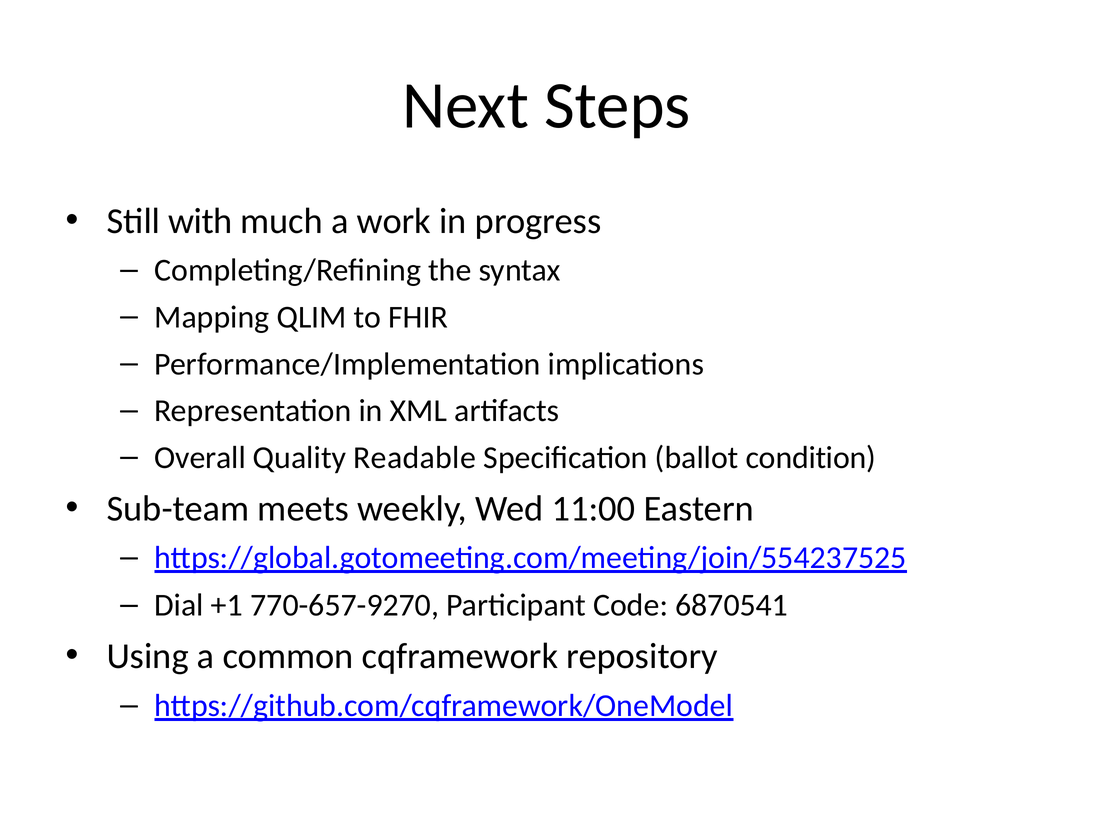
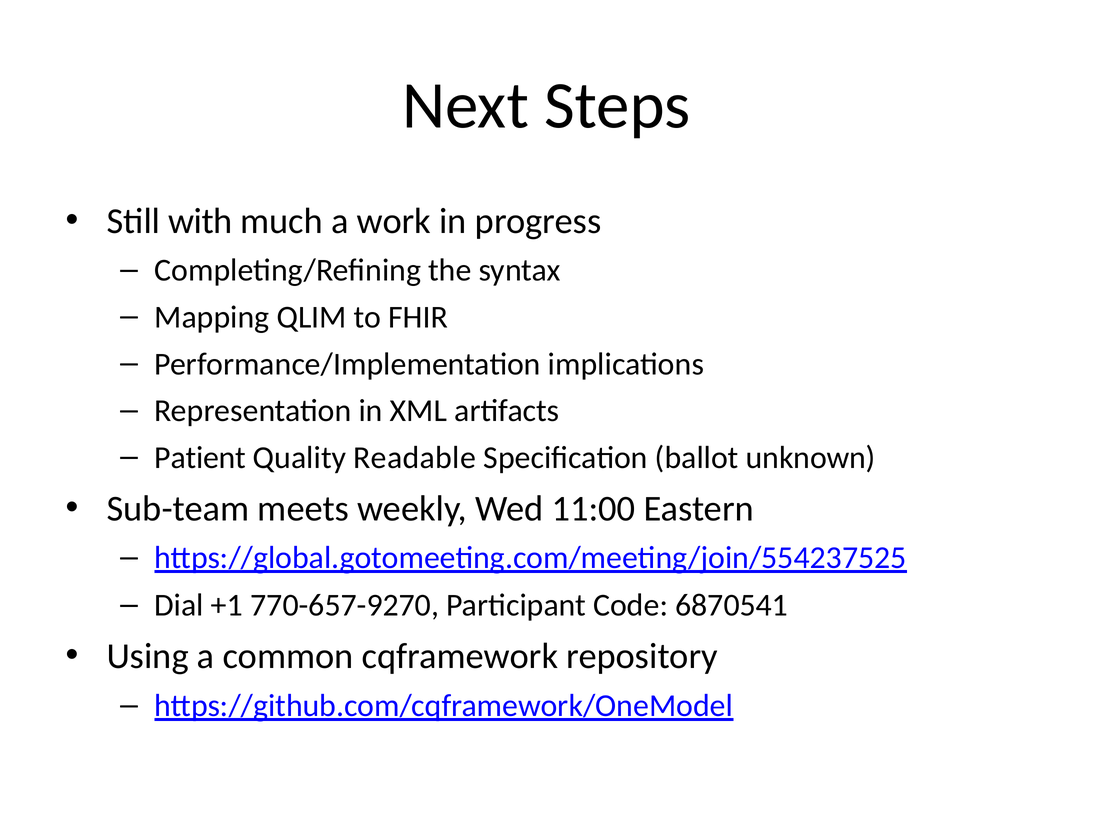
Overall: Overall -> Patient (200, 457)
condition: condition -> unknown (811, 457)
